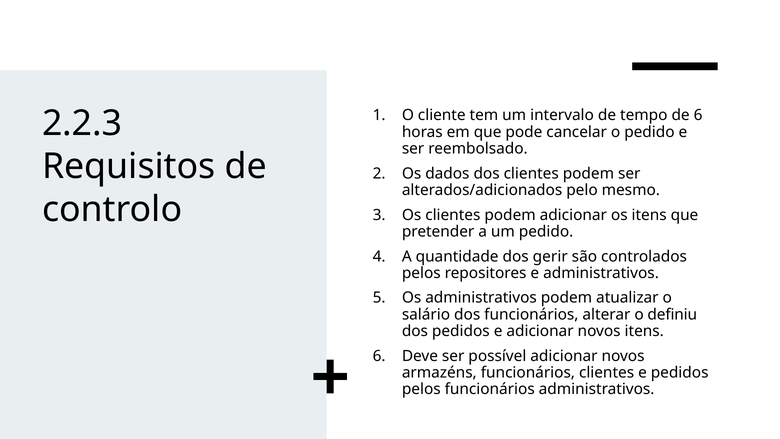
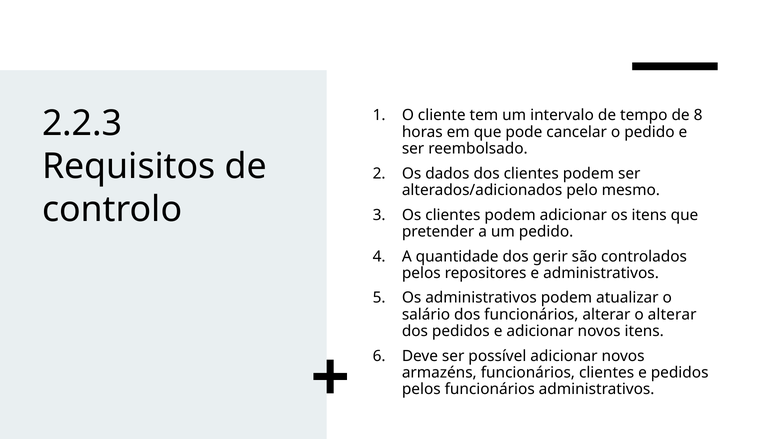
de 6: 6 -> 8 (698, 115)
o definiu: definiu -> alterar (672, 314)
